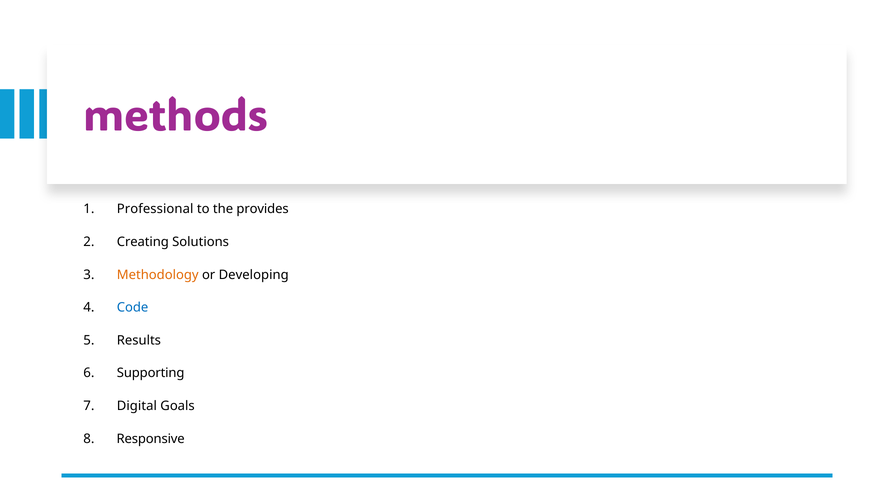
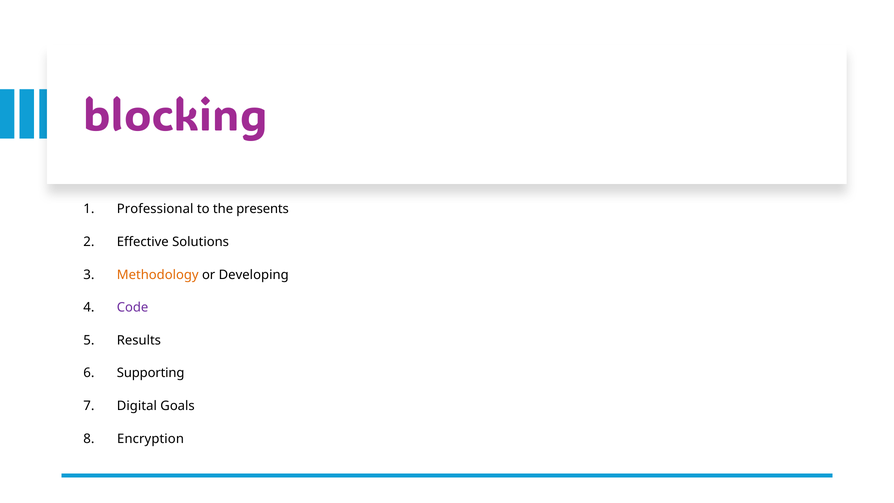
methods: methods -> blocking (175, 116)
provides: provides -> presents (263, 209)
Creating: Creating -> Effective (143, 242)
Code colour: blue -> purple (133, 307)
Responsive: Responsive -> Encryption (151, 439)
